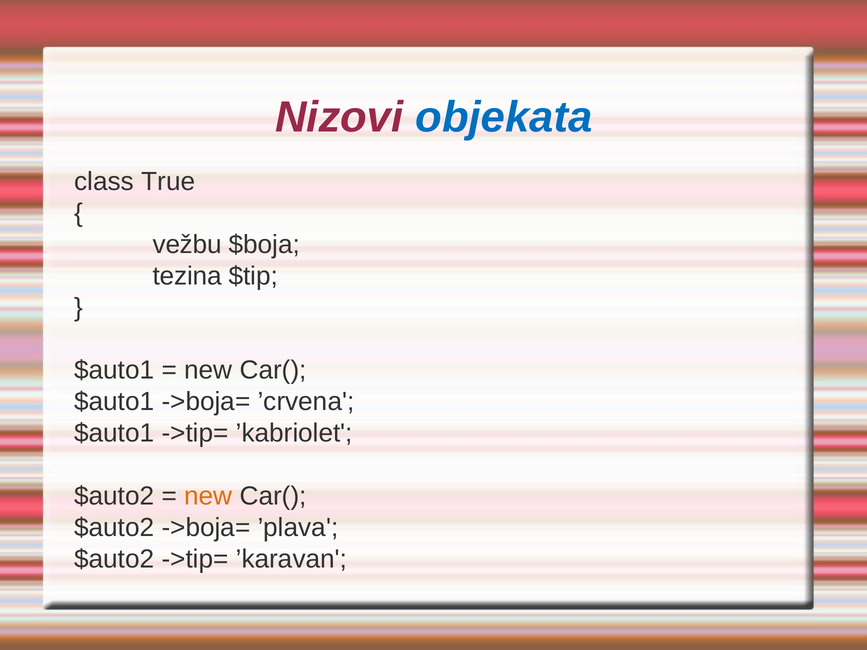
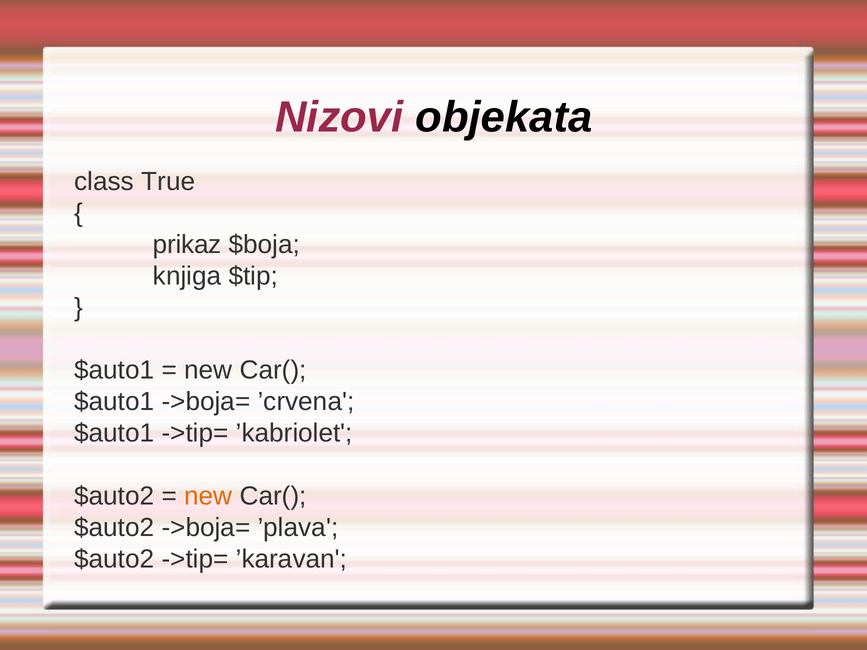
objekata colour: blue -> black (504, 117)
vežbu: vežbu -> prikaz (187, 245)
tezina: tezina -> knjiga (187, 276)
